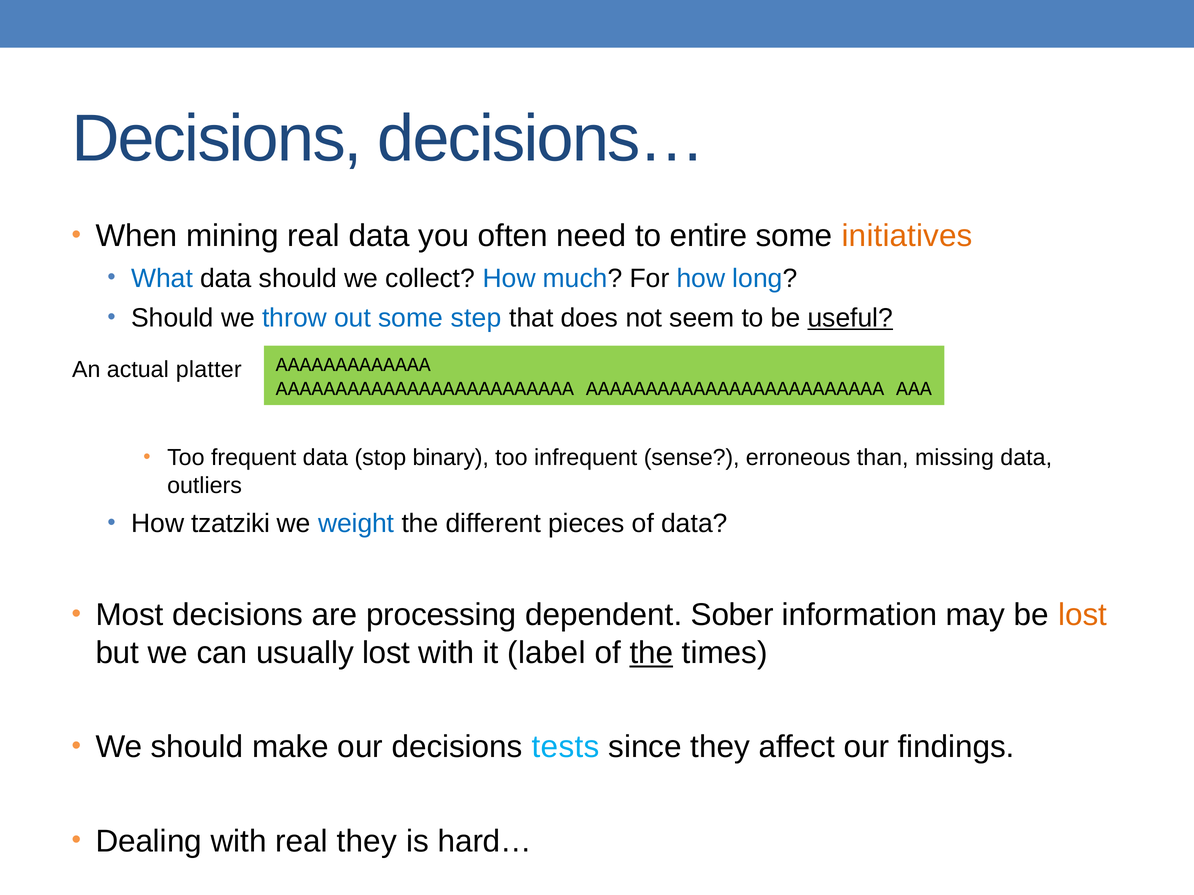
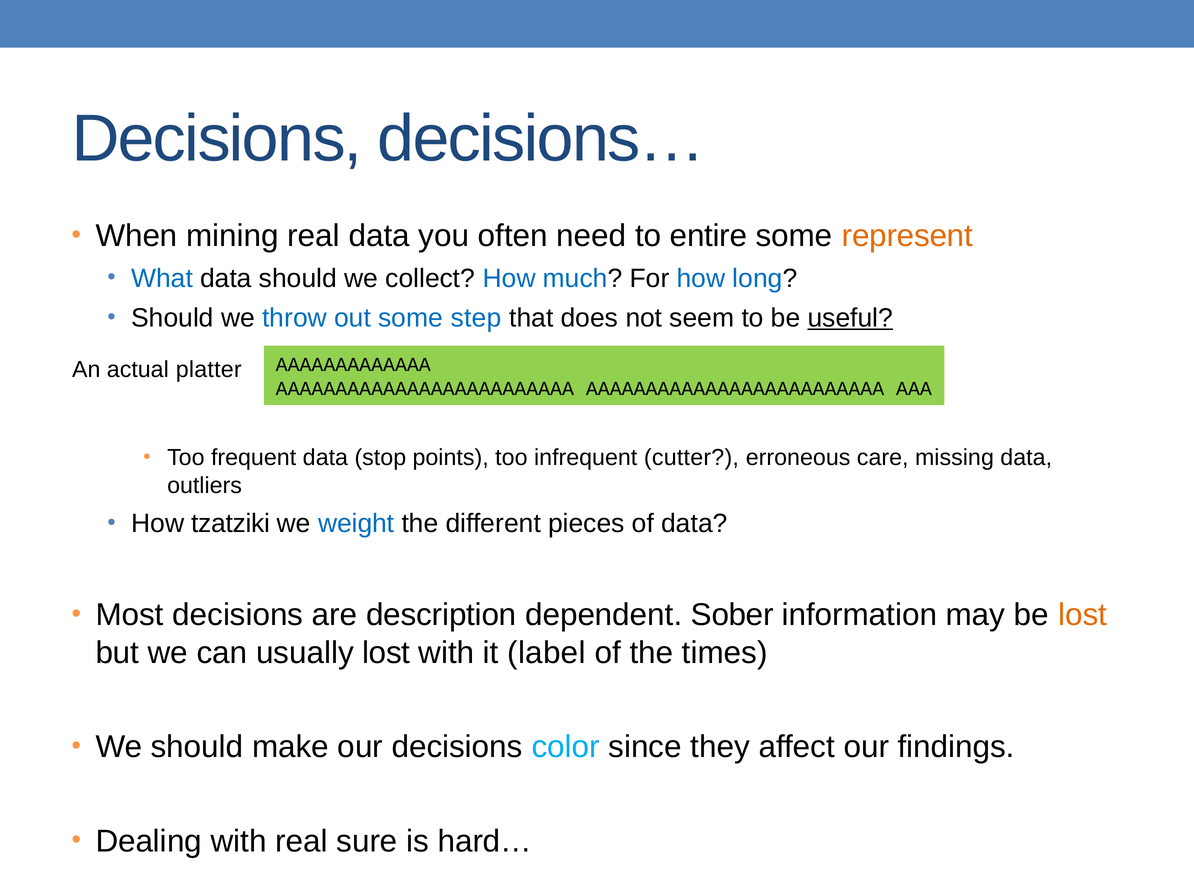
initiatives: initiatives -> represent (907, 236)
binary: binary -> points (451, 458)
sense: sense -> cutter (691, 458)
than: than -> care (883, 458)
processing: processing -> description (441, 615)
the underline: present -> none (651, 653)
tests: tests -> color (566, 747)
real they: they -> sure (367, 842)
